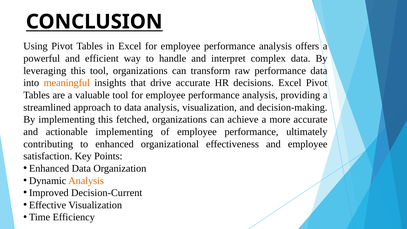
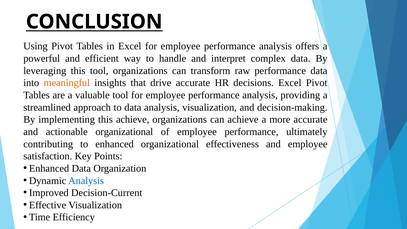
this fetched: fetched -> achieve (133, 120)
actionable implementing: implementing -> organizational (124, 132)
Analysis colour: orange -> blue (86, 181)
